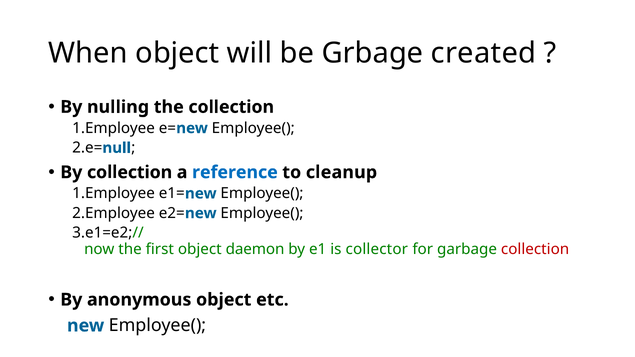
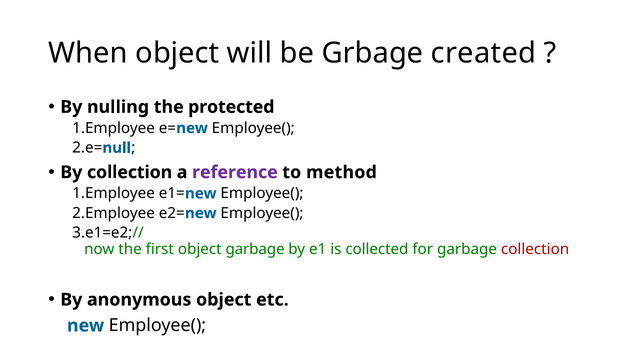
the collection: collection -> protected (231, 107)
reference colour: blue -> purple (235, 172)
cleanup: cleanup -> method (341, 172)
object daemon: daemon -> garbage (255, 249)
collector: collector -> collected (377, 249)
